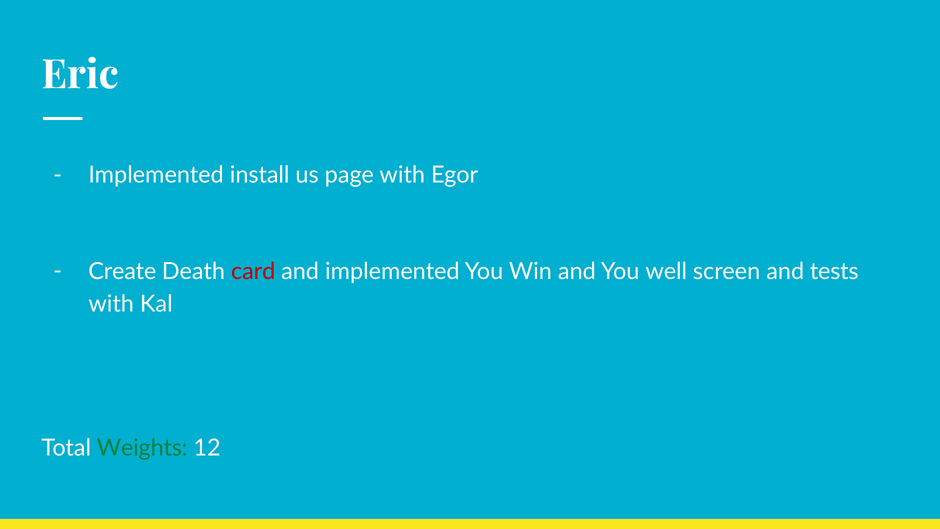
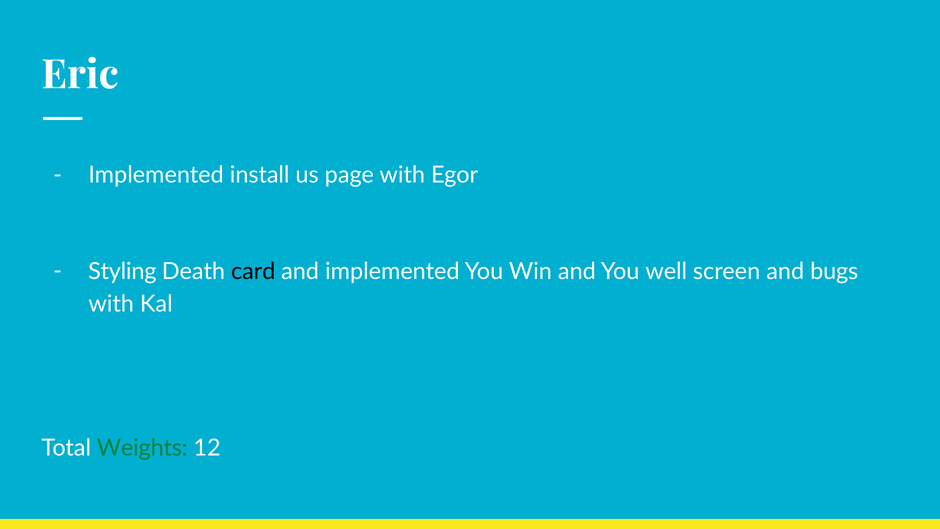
Create: Create -> Styling (122, 271)
card colour: red -> black (253, 271)
tests: tests -> bugs (834, 271)
